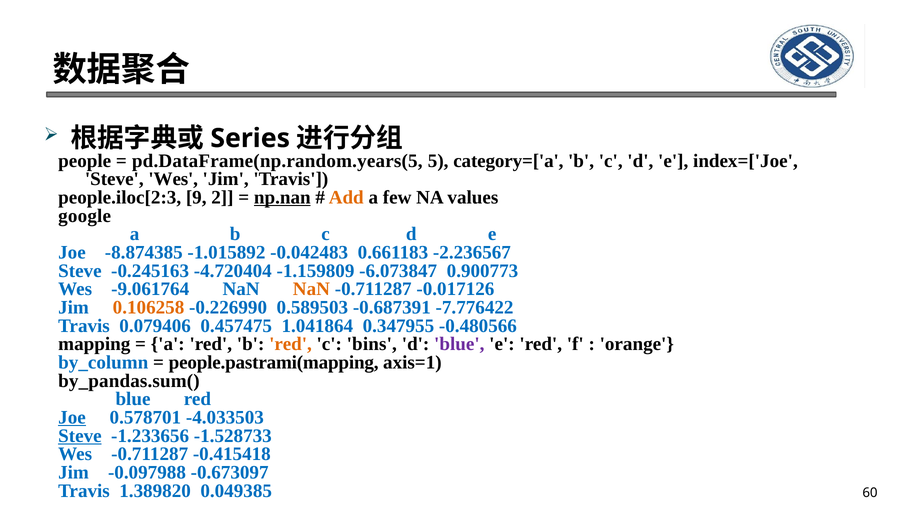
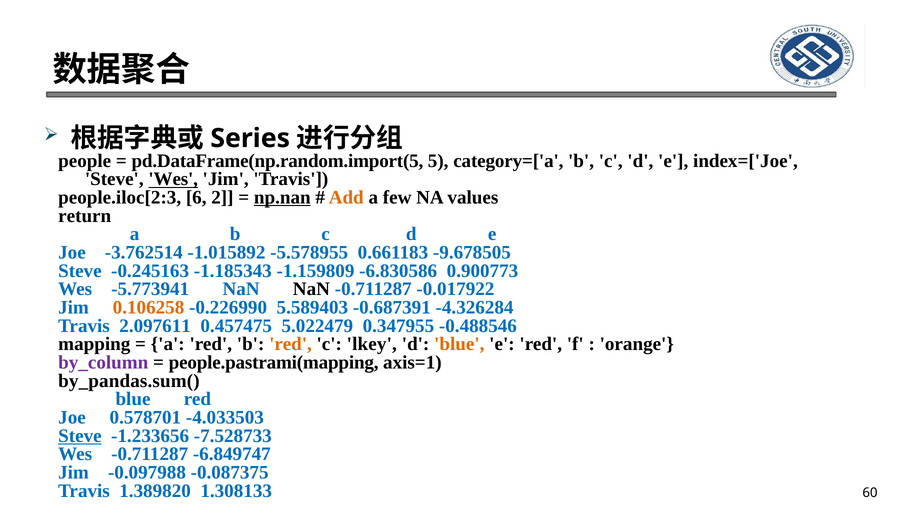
pd.DataFrame(np.random.years(5: pd.DataFrame(np.random.years(5 -> pd.DataFrame(np.random.import(5 (277, 161)
Wes underline: none -> present (173, 179)
9: 9 -> 6 (196, 197)
google: google -> return (85, 216)
-8.874385: -8.874385 -> -3.762514 (144, 252)
-0.042483: -0.042483 -> -5.578955 (309, 252)
-2.236567: -2.236567 -> -9.678505 (472, 252)
-4.720404: -4.720404 -> -1.185343 (233, 271)
-6.073847: -6.073847 -> -6.830586 (398, 271)
-9.061764: -9.061764 -> -5.773941 (150, 289)
NaN colour: orange -> black (311, 289)
-0.017126: -0.017126 -> -0.017922 (455, 289)
0.589503: 0.589503 -> 5.589403 (312, 307)
-7.776422: -7.776422 -> -4.326284 (475, 307)
0.079406: 0.079406 -> 2.097611 (155, 326)
1.041864: 1.041864 -> 5.022479 (317, 326)
-0.480566: -0.480566 -> -0.488546 (478, 326)
bins: bins -> lkey (372, 344)
blue colour: purple -> orange (459, 344)
by_column colour: blue -> purple (103, 362)
Joe underline: present -> none (72, 417)
-1.528733: -1.528733 -> -7.528733 (233, 435)
-0.415418: -0.415418 -> -6.849747 (232, 454)
-0.673097: -0.673097 -> -0.087375 (230, 472)
0.049385: 0.049385 -> 1.308133 (236, 490)
